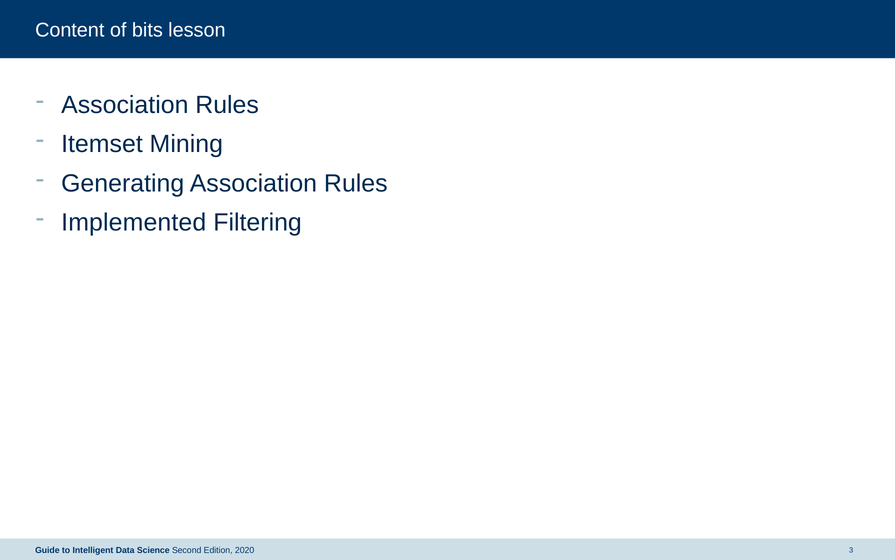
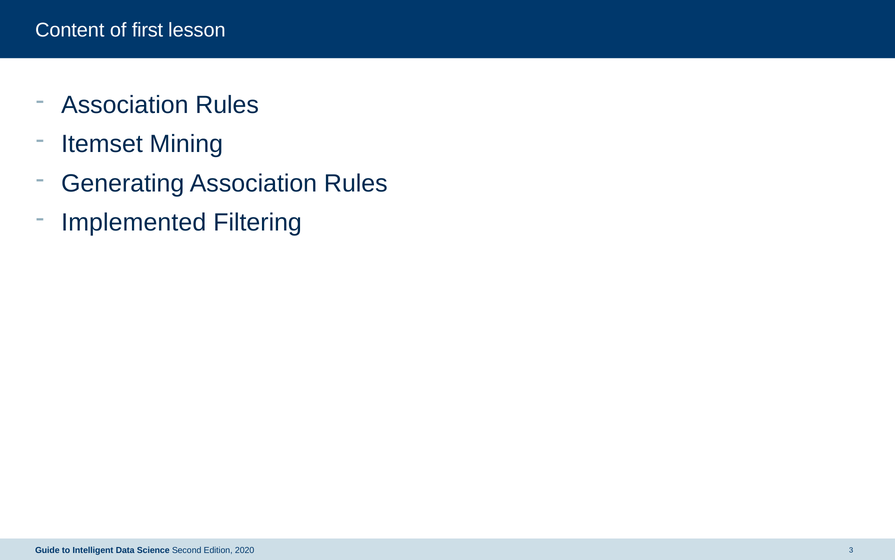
bits: bits -> first (147, 30)
